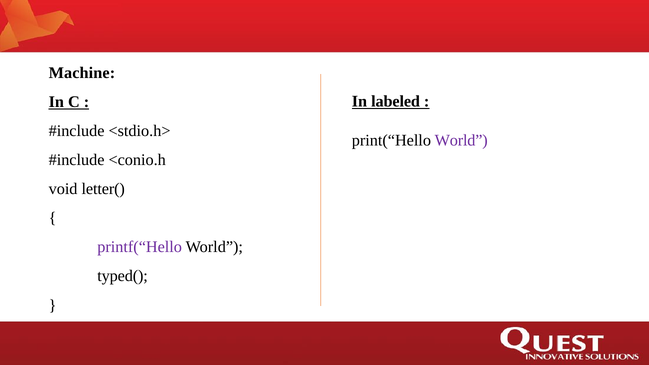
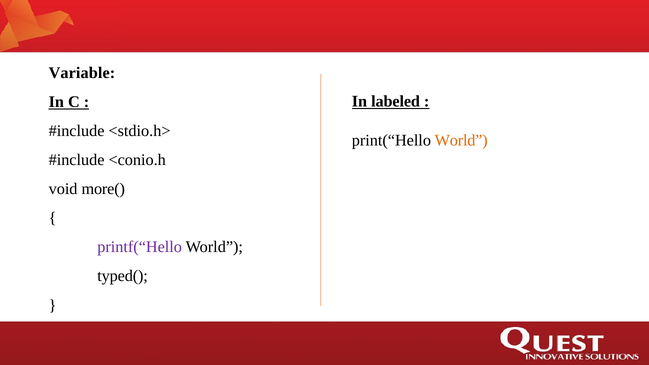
Machine: Machine -> Variable (82, 73)
World colour: purple -> orange (461, 140)
letter(: letter( -> more( (103, 189)
